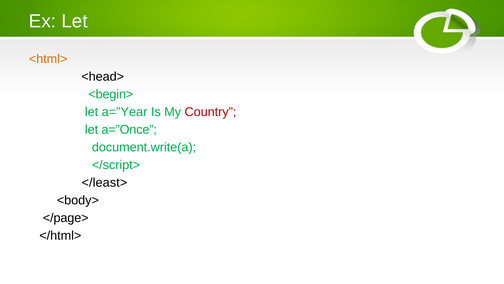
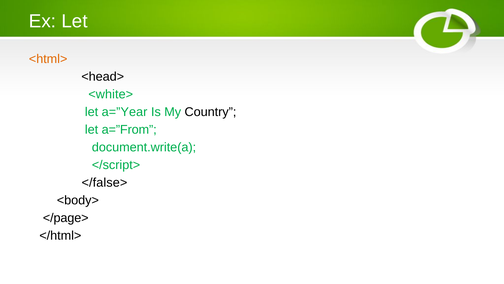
<begin>: <begin> -> <white> (111, 94)
Country colour: red -> black (210, 112)
a=”Once: a=”Once -> a=”From (129, 129)
</least>: </least> -> </false> (104, 182)
